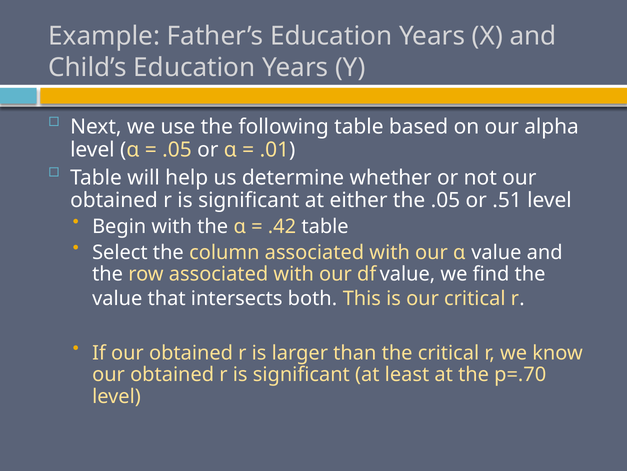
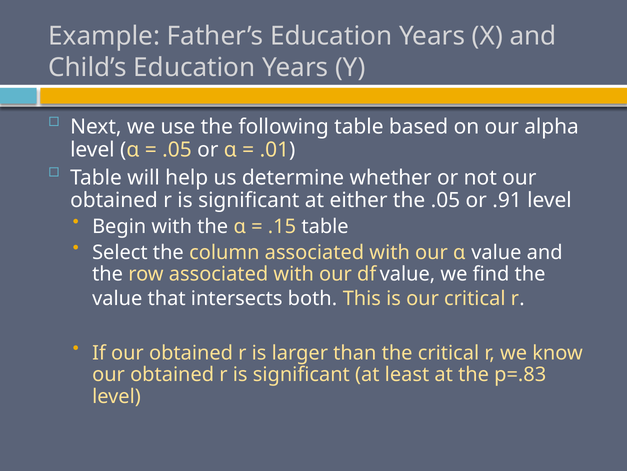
.51: .51 -> .91 (507, 200)
.42: .42 -> .15 (282, 226)
p=.70: p=.70 -> p=.83 (520, 374)
